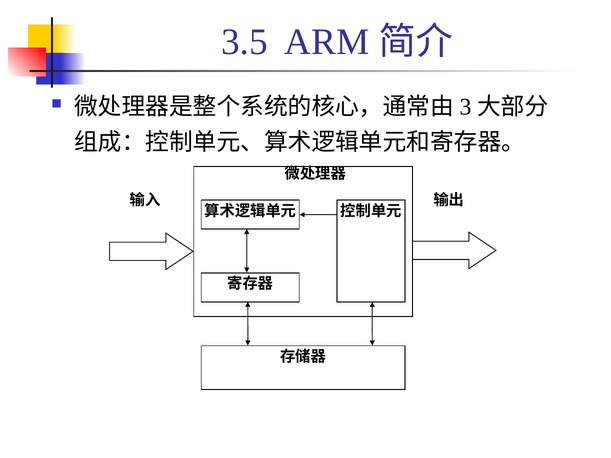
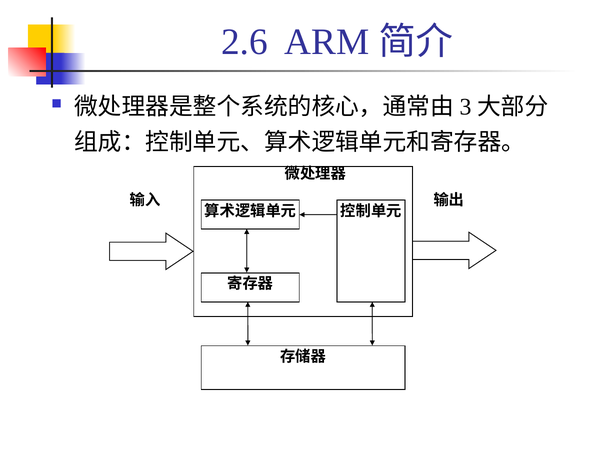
3.5: 3.5 -> 2.6 (245, 42)
